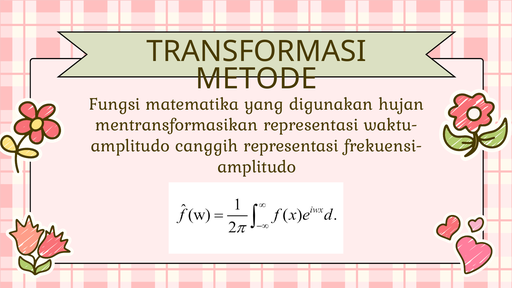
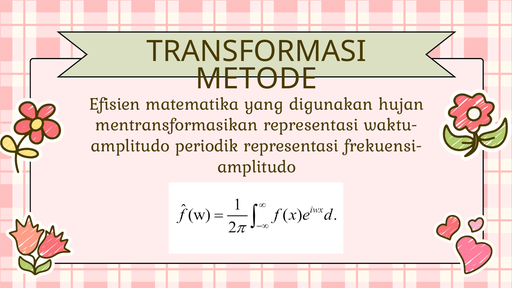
Fungsi: Fungsi -> Efisien (115, 104)
canggih: canggih -> periodik (207, 146)
